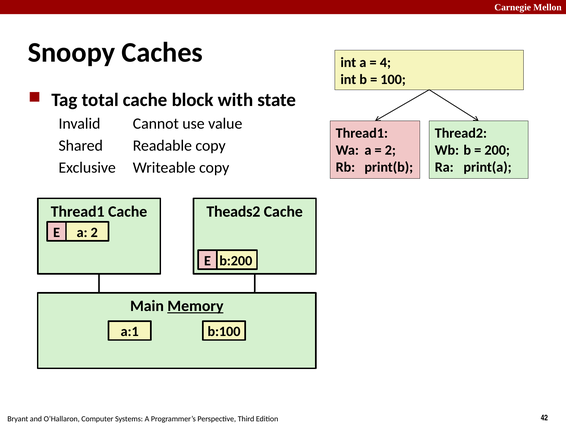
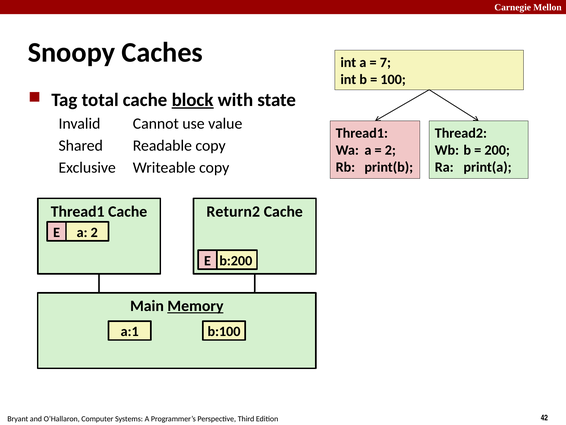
4: 4 -> 7 (385, 62)
block underline: none -> present (193, 100)
Theads2: Theads2 -> Return2 (233, 211)
